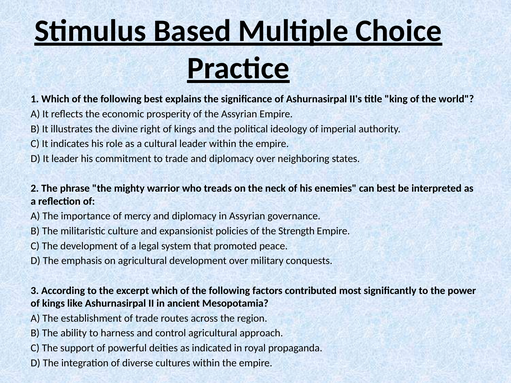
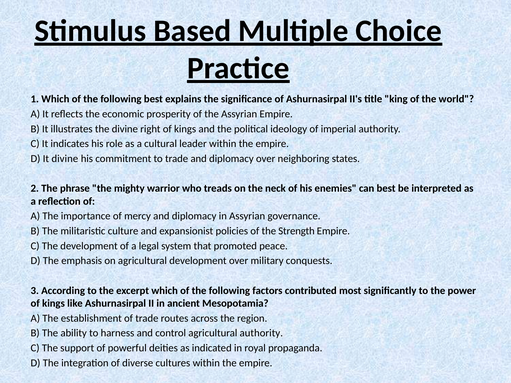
It leader: leader -> divine (65, 159)
agricultural approach: approach -> authority (261, 333)
